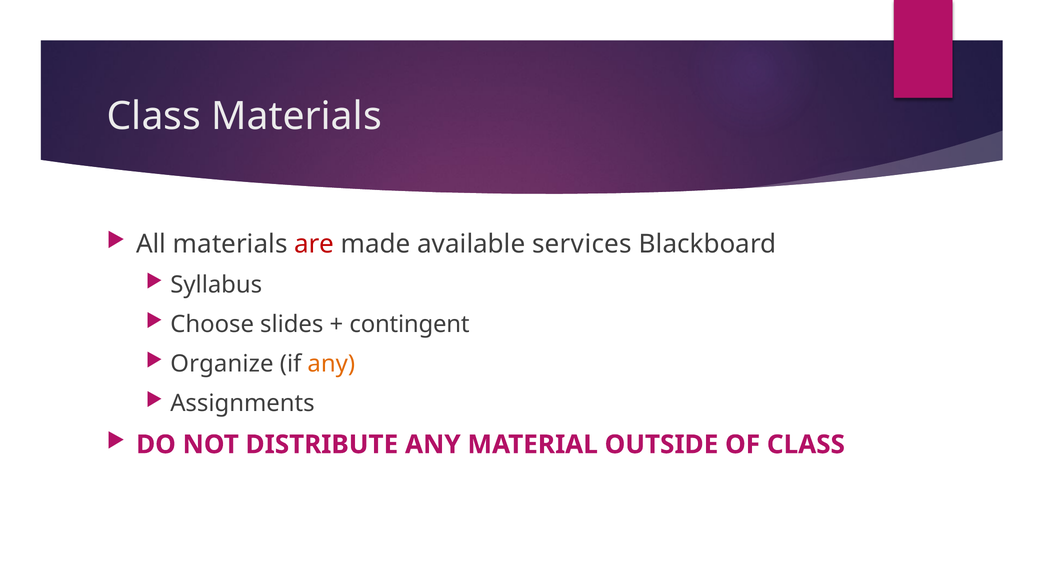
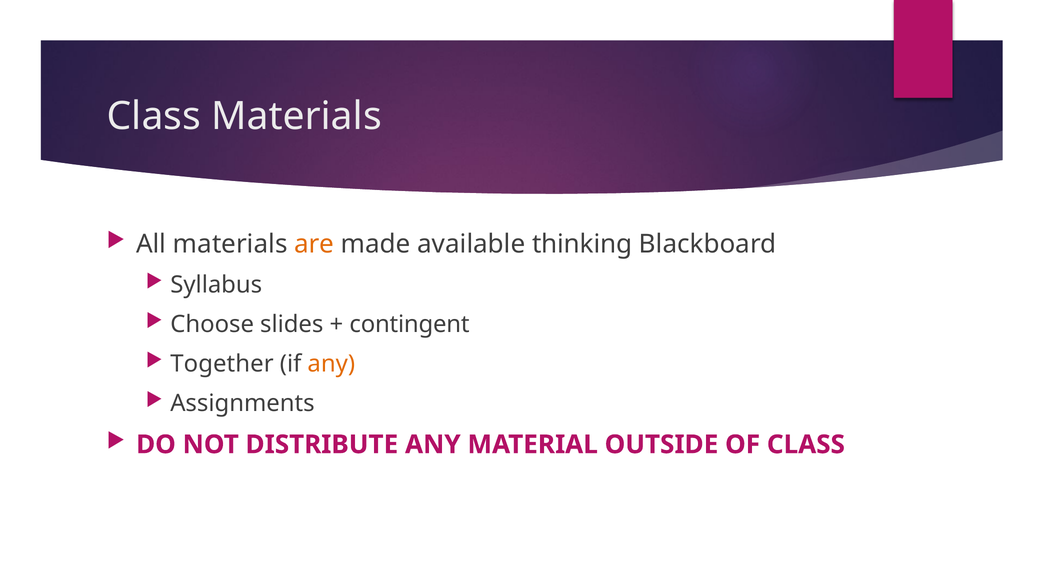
are colour: red -> orange (314, 244)
services: services -> thinking (582, 244)
Organize: Organize -> Together (222, 364)
